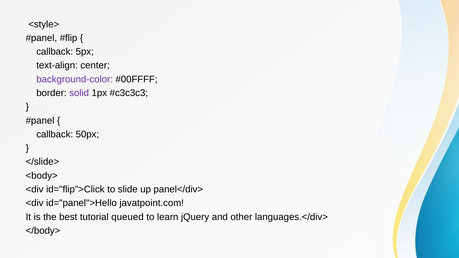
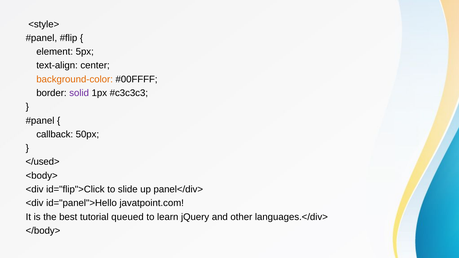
callback: callback -> element (55, 52)
background-color colour: purple -> orange (75, 79)
</slide>: </slide> -> </used> (43, 162)
